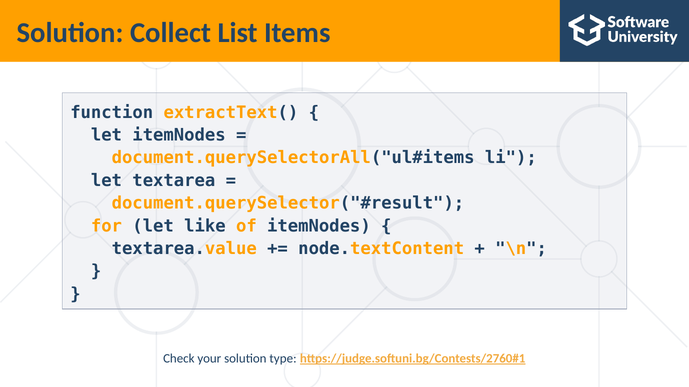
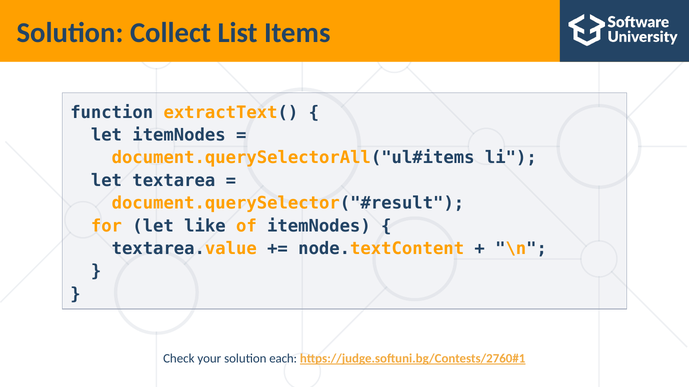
type: type -> each (283, 359)
